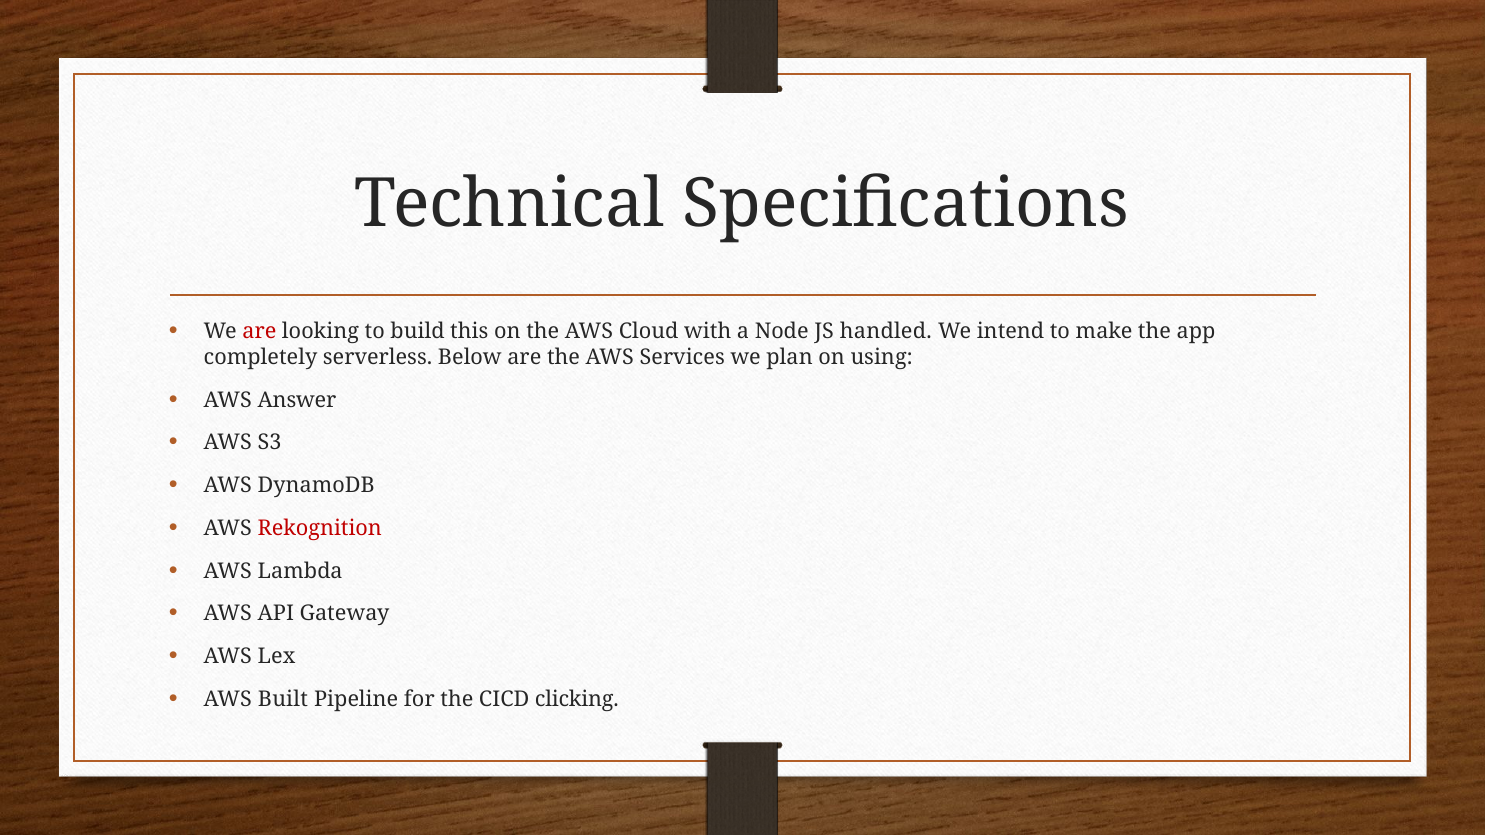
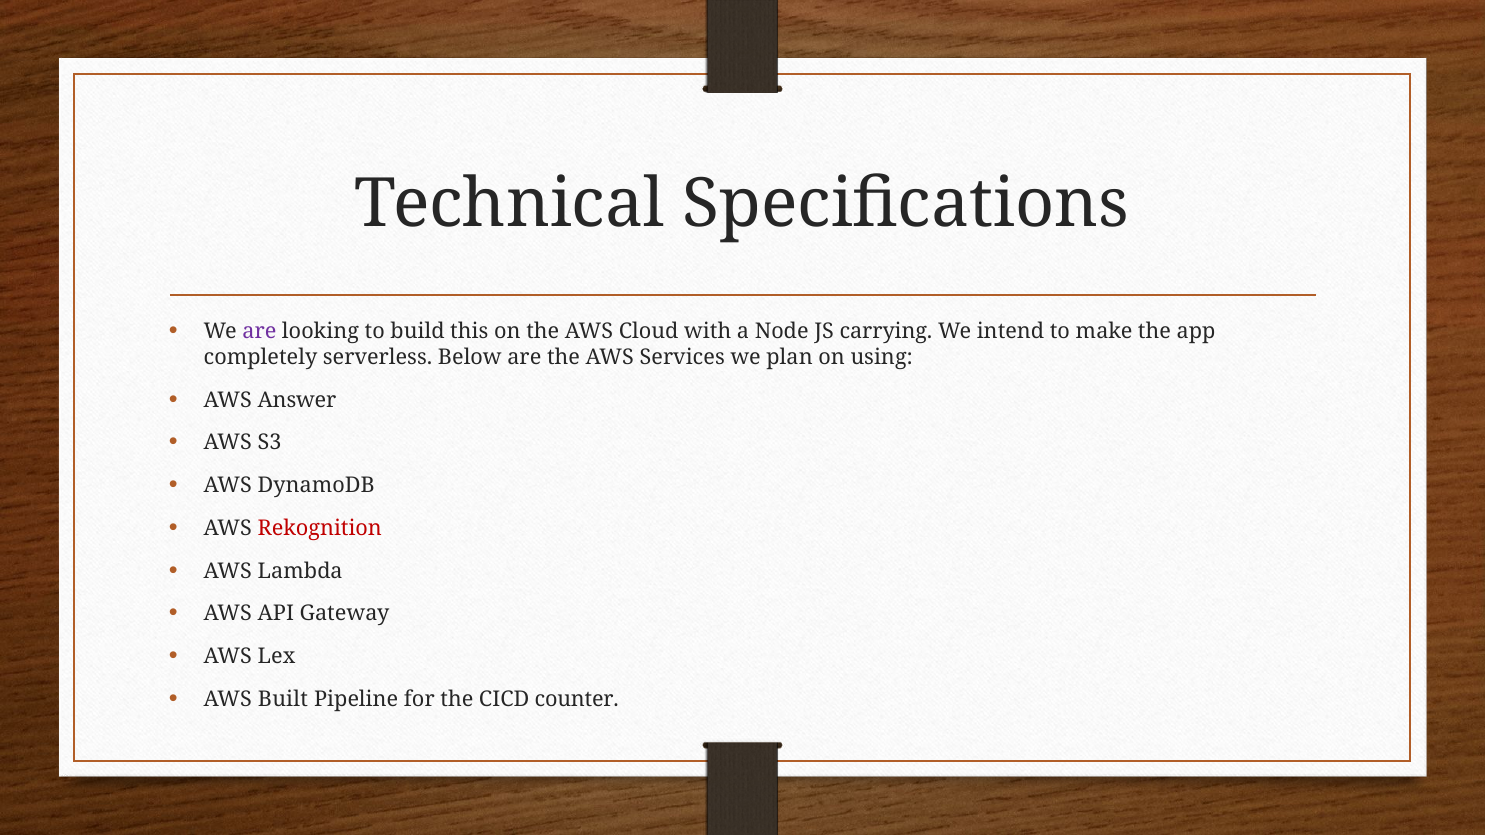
are colour: red -> purple (259, 332)
handled: handled -> carrying (886, 332)
clicking: clicking -> counter (577, 699)
